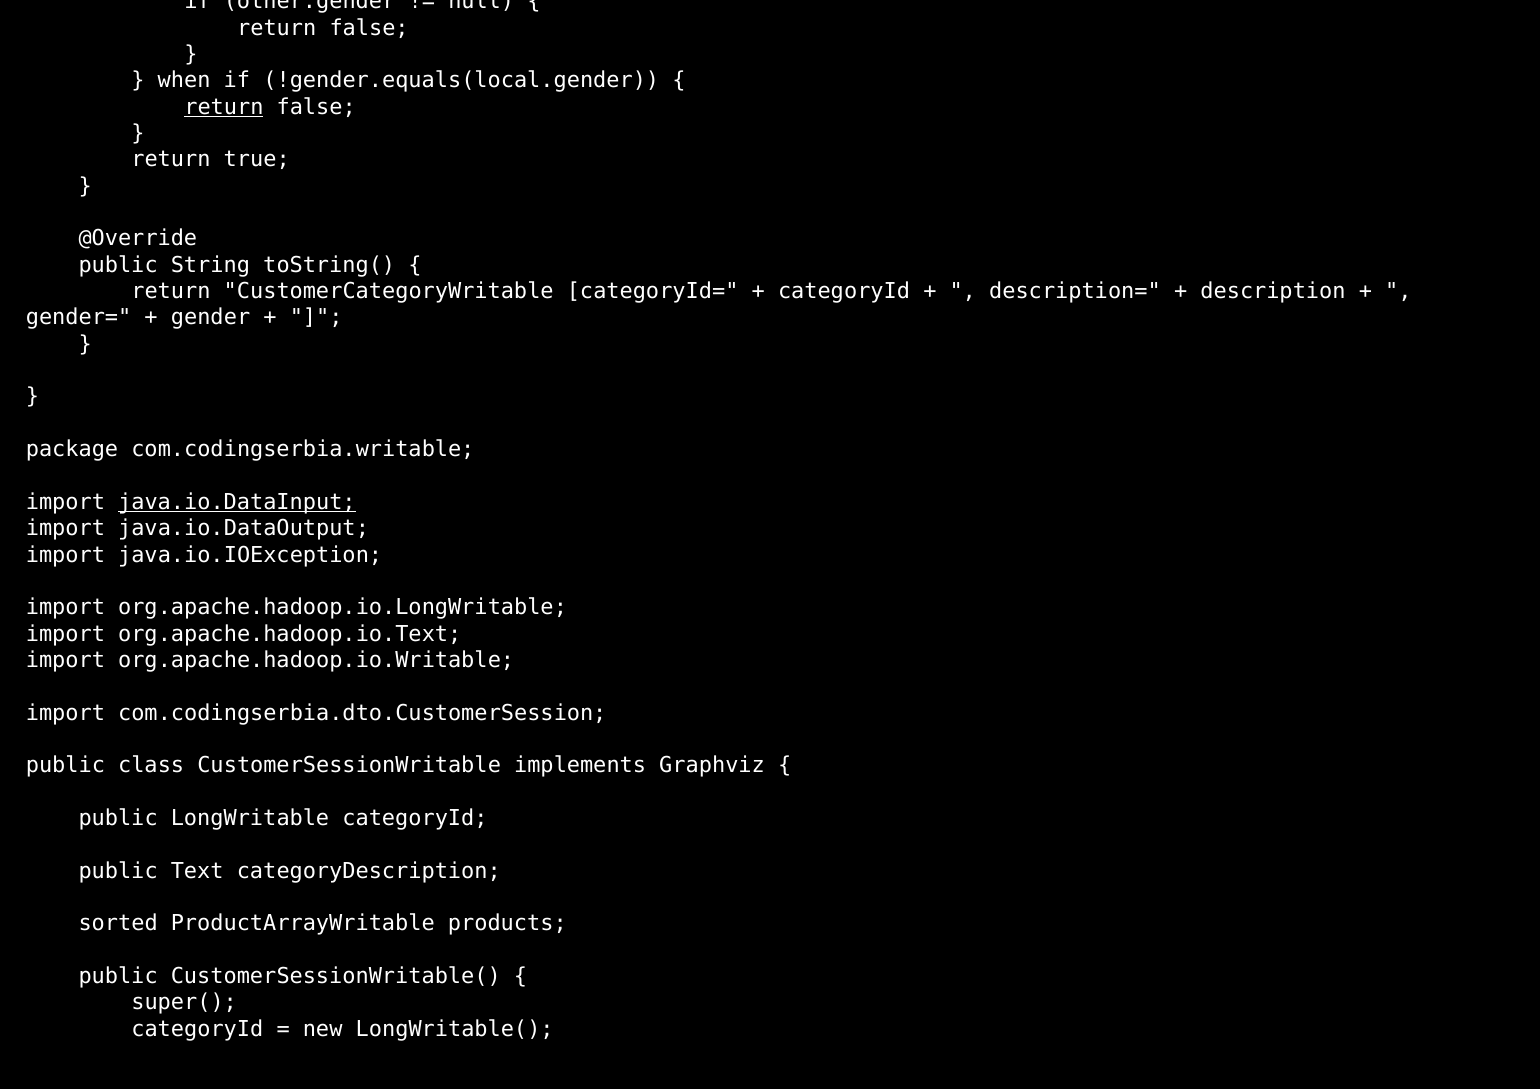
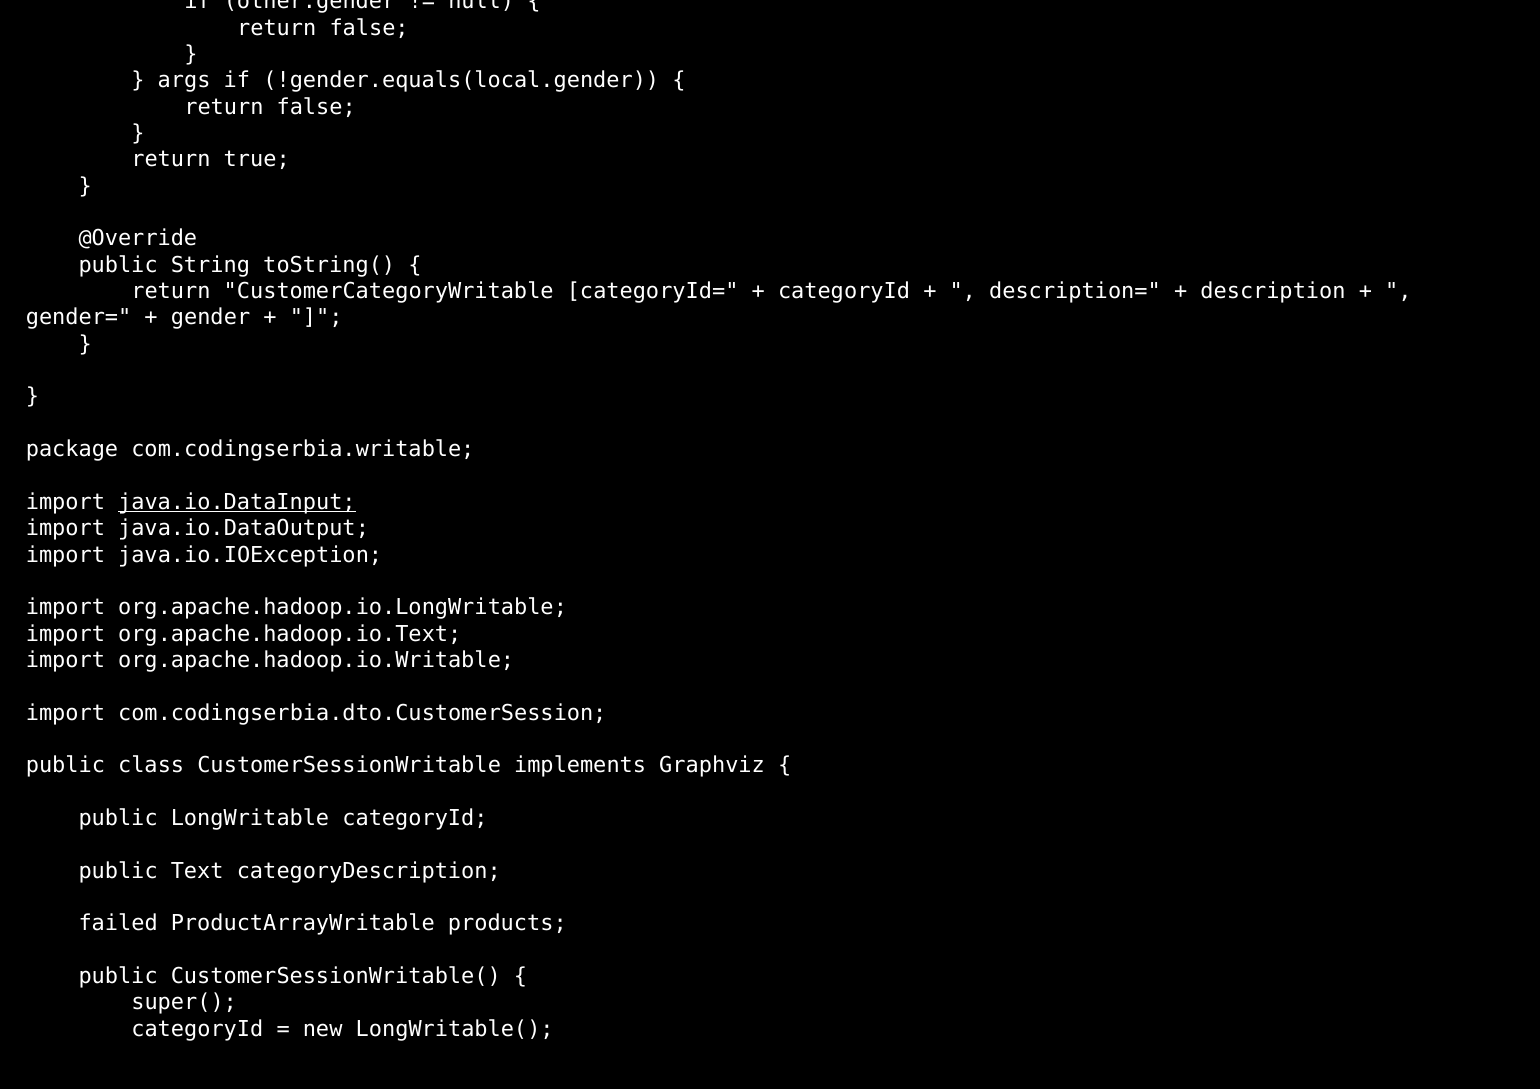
when: when -> args (184, 81)
return underline: present -> none (224, 107)
sorted: sorted -> failed (118, 923)
